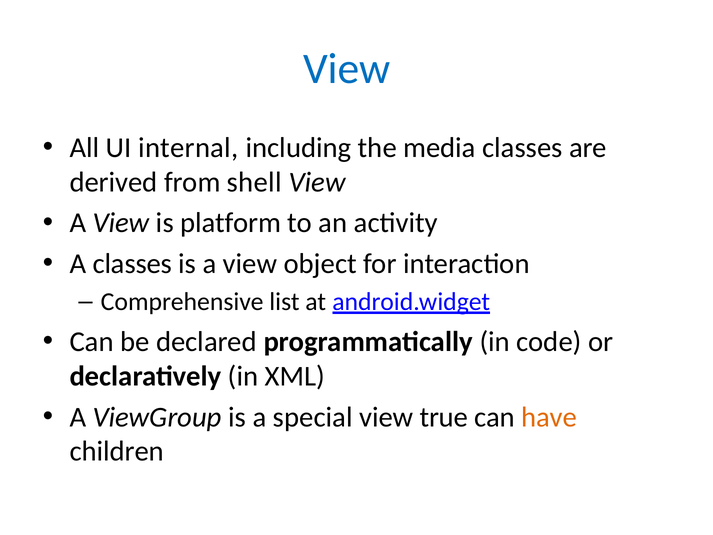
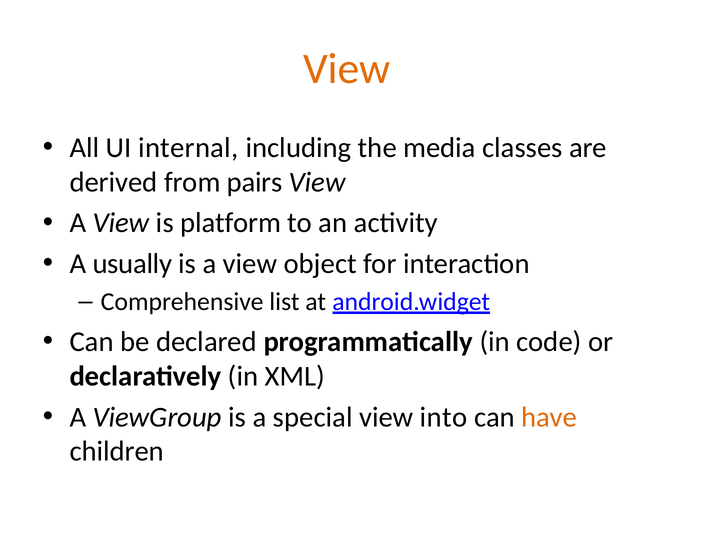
View colour: blue -> orange (347, 69)
shell: shell -> pairs (255, 182)
A classes: classes -> usually (132, 264)
true: true -> into (444, 417)
